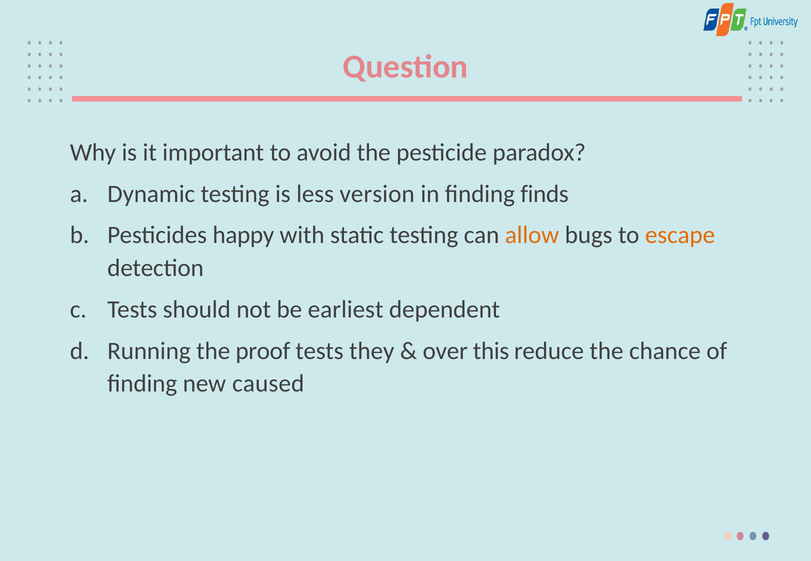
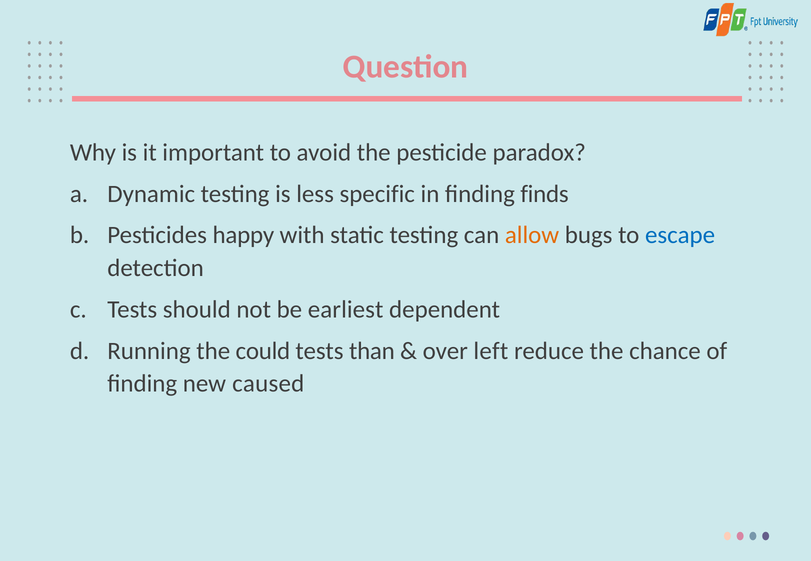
version: version -> specific (377, 194)
escape colour: orange -> blue (680, 235)
proof: proof -> could (263, 351)
they: they -> than (372, 351)
this: this -> left (491, 351)
